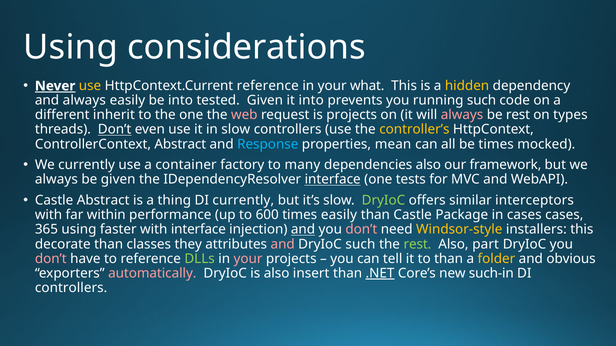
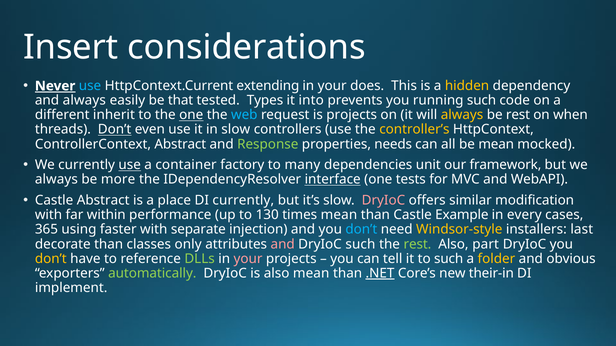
Using: Using -> Insert (71, 47)
use colour: yellow -> light blue (90, 86)
HttpContext.Current reference: reference -> extending (268, 86)
what: what -> does (367, 86)
be into: into -> that (181, 101)
tested Given: Given -> Types (265, 101)
one underline: none -> present (191, 115)
web colour: pink -> light blue (244, 115)
always colour: pink -> yellow (462, 115)
types: types -> when (571, 115)
Response colour: light blue -> light green (268, 144)
mean: mean -> needs (393, 144)
be times: times -> mean (496, 144)
use underline: none -> present (130, 165)
dependencies also: also -> unit (428, 165)
be given: given -> more (118, 180)
thing: thing -> place (174, 201)
DryIoC colour: light green -> pink (383, 201)
interceptors: interceptors -> modification (535, 201)
600: 600 -> 130 (267, 215)
times easily: easily -> mean (339, 215)
Package: Package -> Example (462, 215)
in cases: cases -> every (524, 215)
with interface: interface -> separate (198, 230)
and underline: present -> none (303, 230)
don’t colour: pink -> light blue (361, 230)
installers this: this -> last (582, 230)
they: they -> only (188, 244)
don’t colour: pink -> yellow (51, 259)
to than: than -> such (449, 259)
automatically colour: pink -> light green (152, 274)
also insert: insert -> mean (311, 274)
such-in: such-in -> their-in (491, 274)
controllers: controllers -> implement (71, 288)
